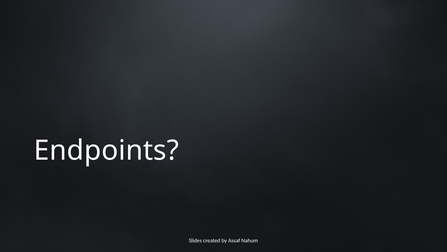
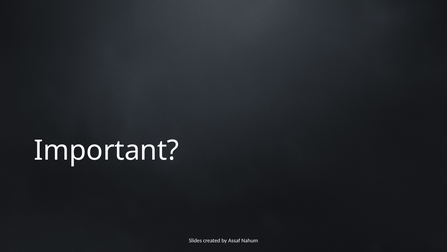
Endpoints: Endpoints -> Important (106, 150)
